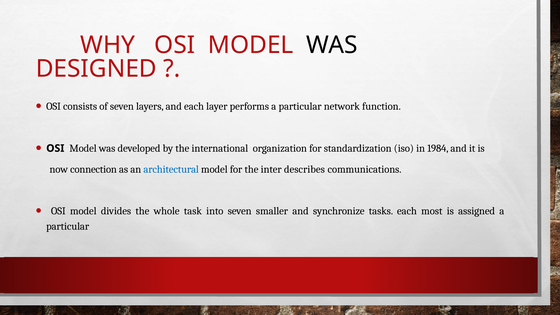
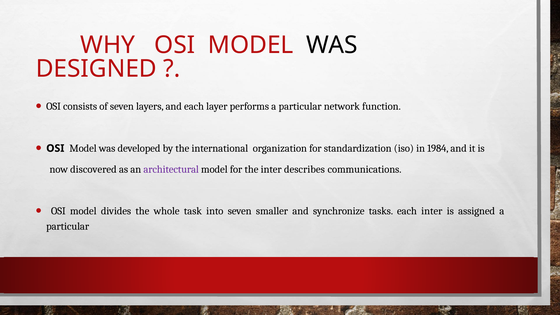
connection: connection -> discovered (93, 169)
architectural colour: blue -> purple (171, 169)
each most: most -> inter (432, 211)
